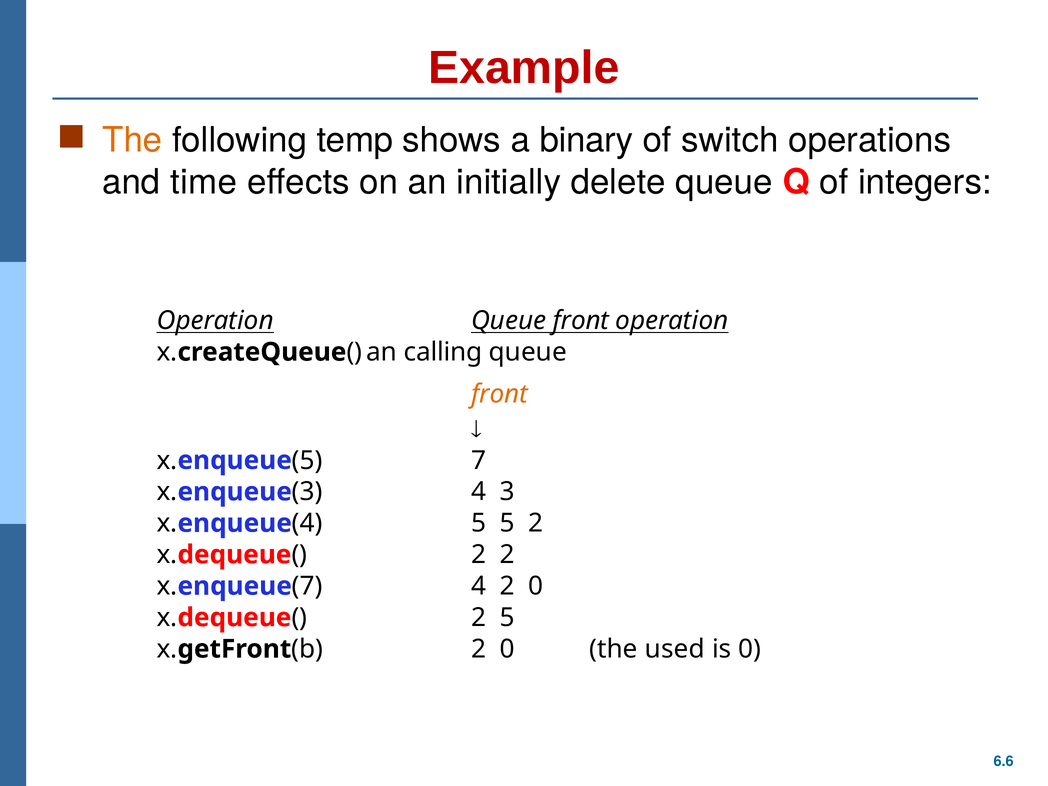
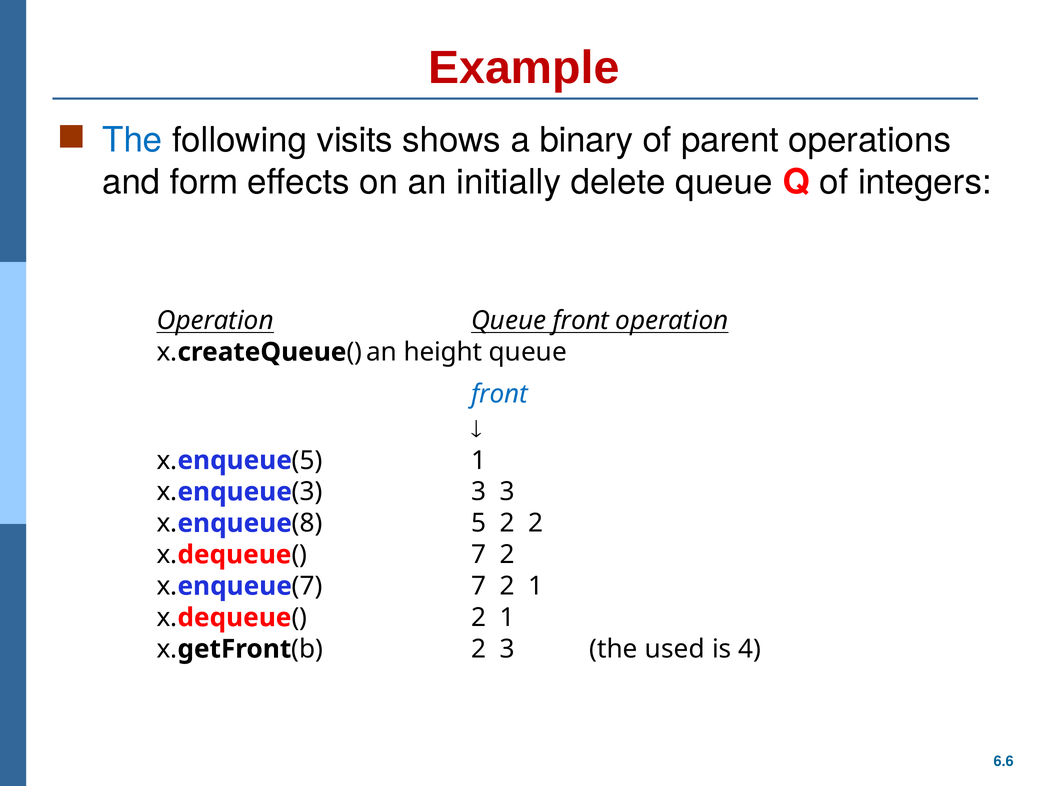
The colour: orange -> blue (132, 140)
temp: temp -> visits (355, 140)
switch: switch -> parent (730, 140)
time: time -> form (204, 182)
calling: calling -> height (443, 352)
front colour: orange -> blue (499, 394)
5 7: 7 -> 1 (479, 460)
4: 4 -> 3 (479, 492)
4: 4 -> 8 (307, 523)
5 5: 5 -> 2 (507, 523)
2: 2 -> 7 (479, 555)
7 4: 4 -> 7 (479, 586)
0: 0 -> 1 (536, 586)
5: 5 -> 1 (507, 618)
0: 0 -> 3 (507, 649)
is 0: 0 -> 4 (750, 649)
